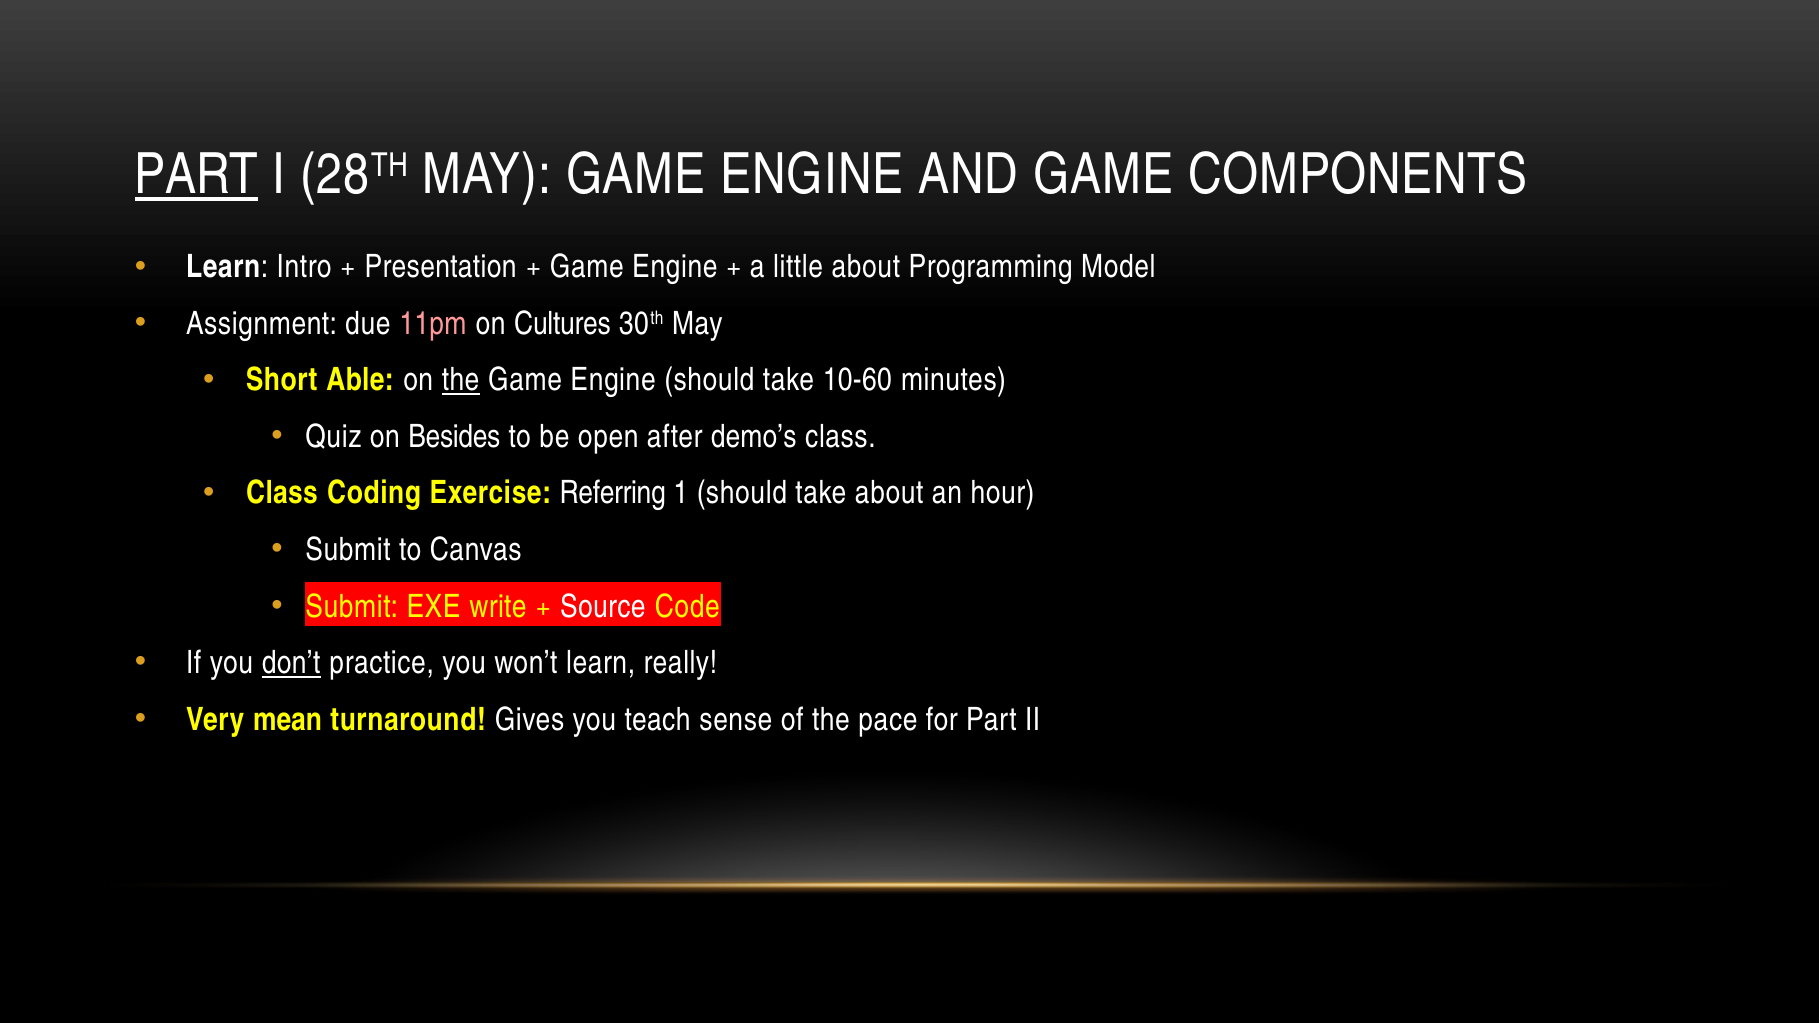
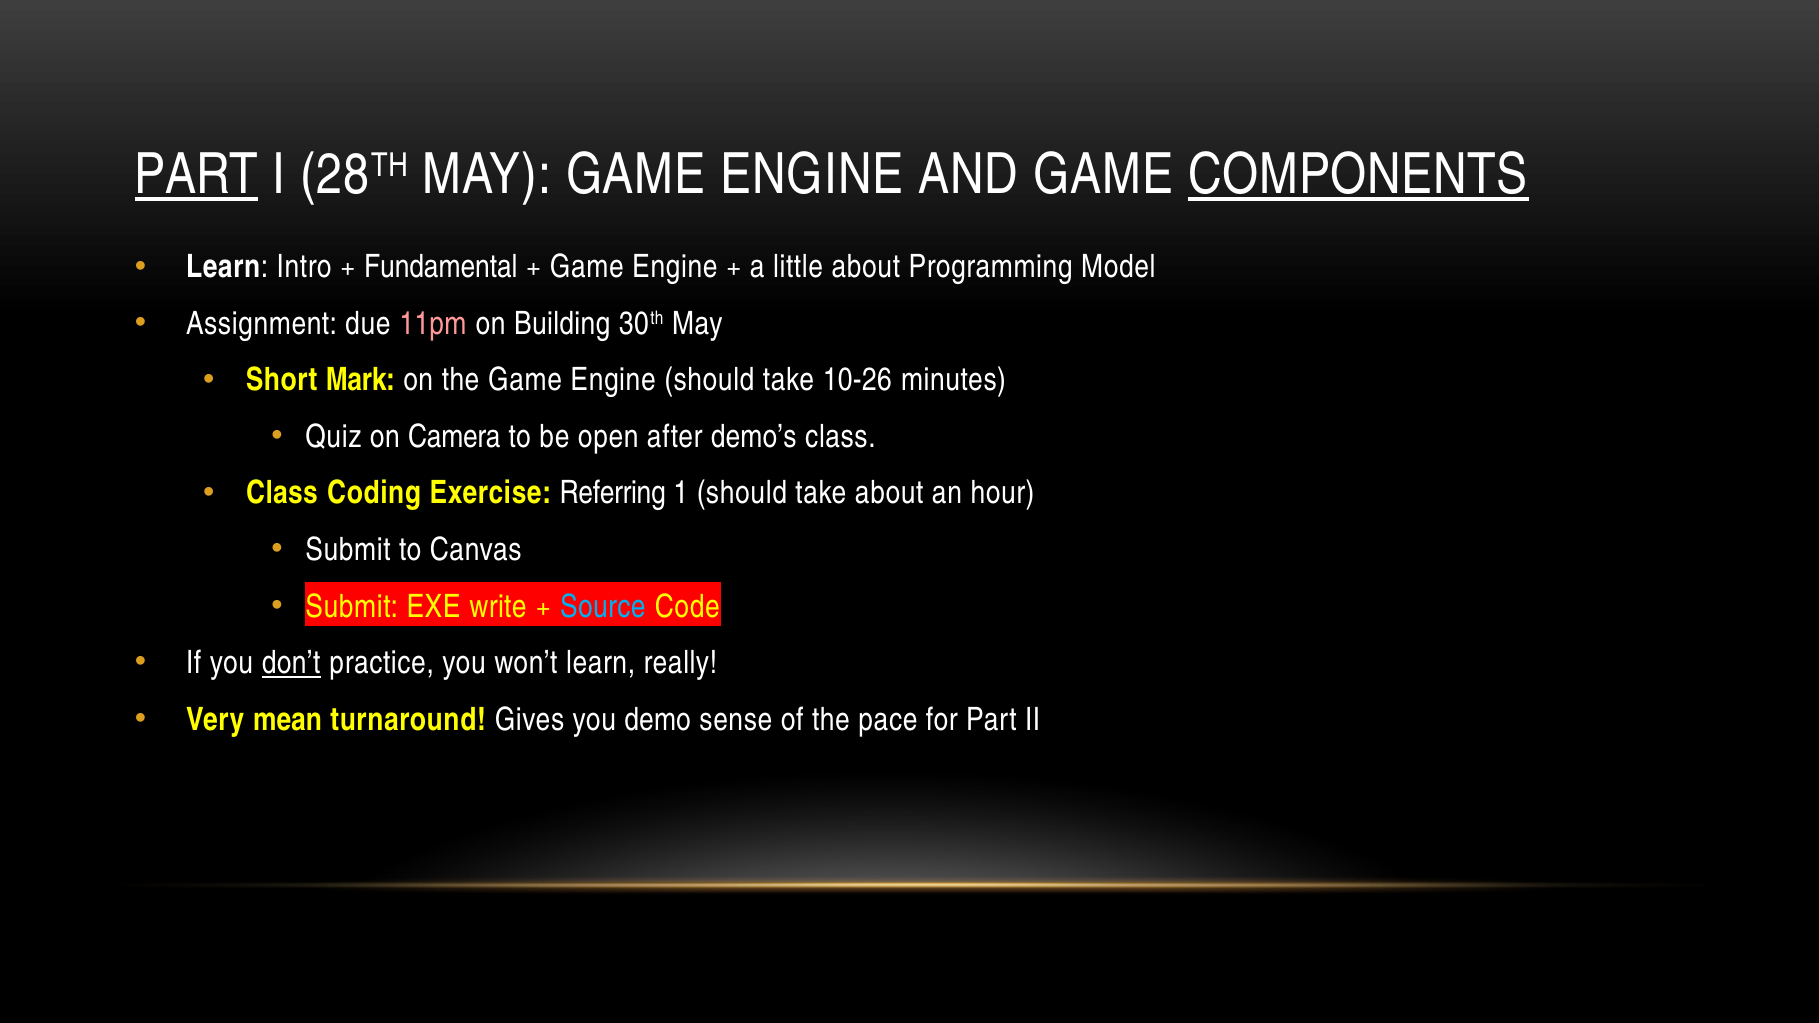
COMPONENTS underline: none -> present (1358, 174)
Presentation: Presentation -> Fundamental (441, 267)
Cultures: Cultures -> Building (562, 324)
Able: Able -> Mark (360, 380)
the underline: present -> none (461, 380)
10-60: 10-60 -> 10-26 (857, 380)
Besides: Besides -> Camera (454, 437)
Source colour: white -> light blue (603, 607)
teach: teach -> demo (658, 720)
